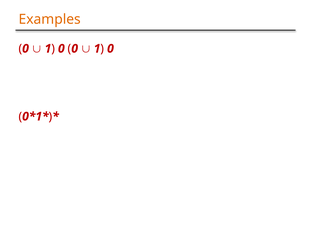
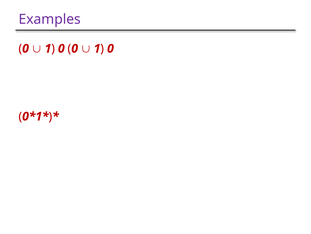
Examples colour: orange -> purple (50, 19)
